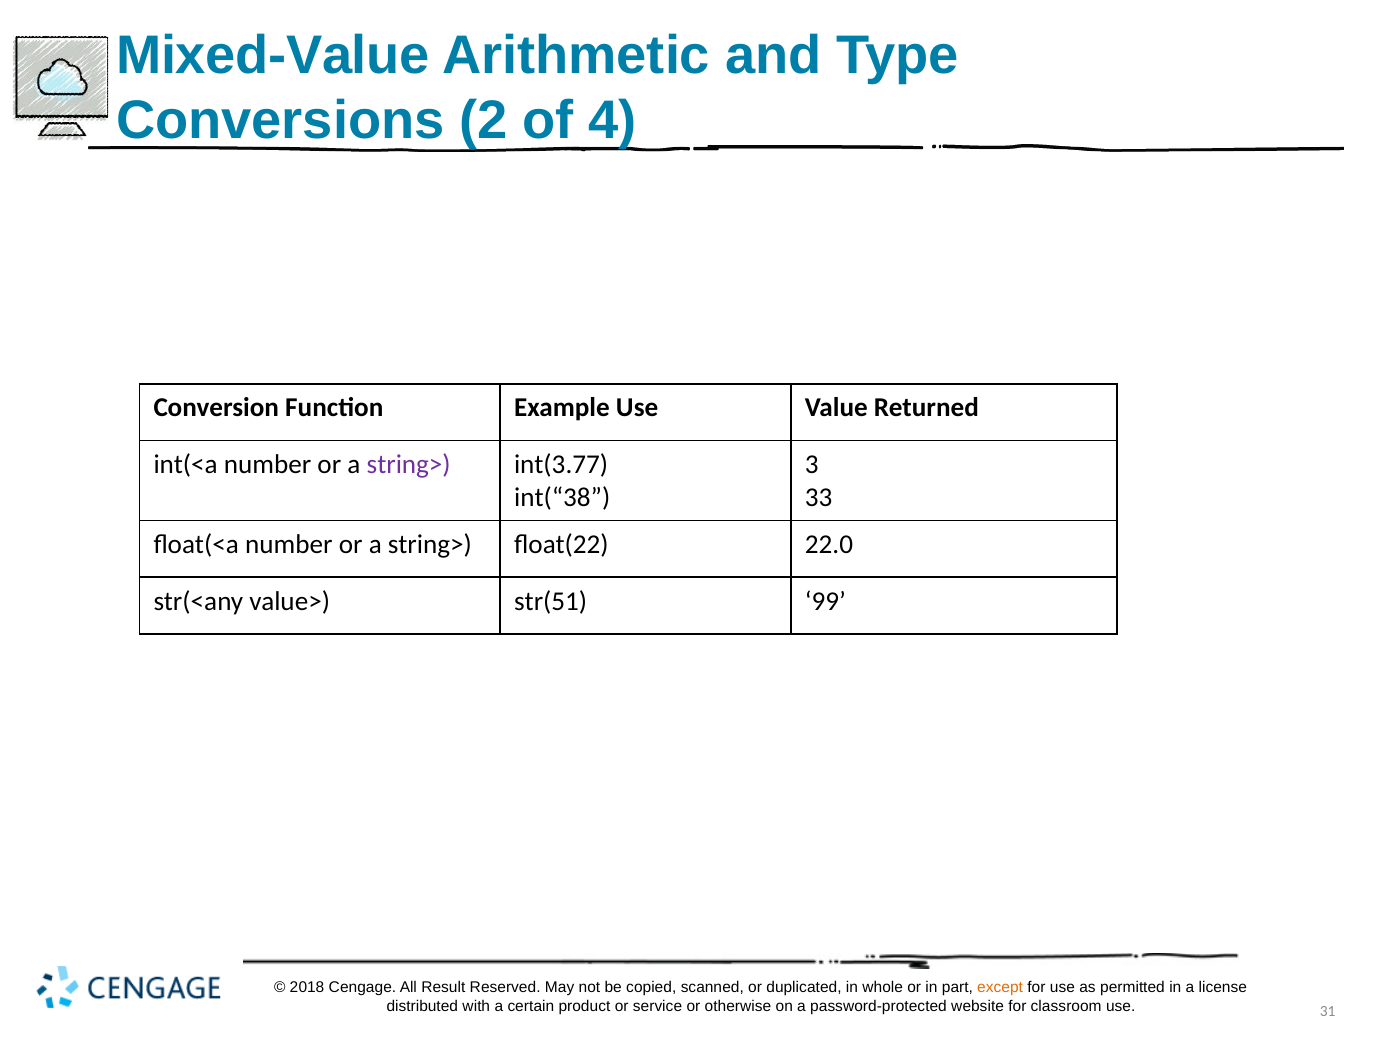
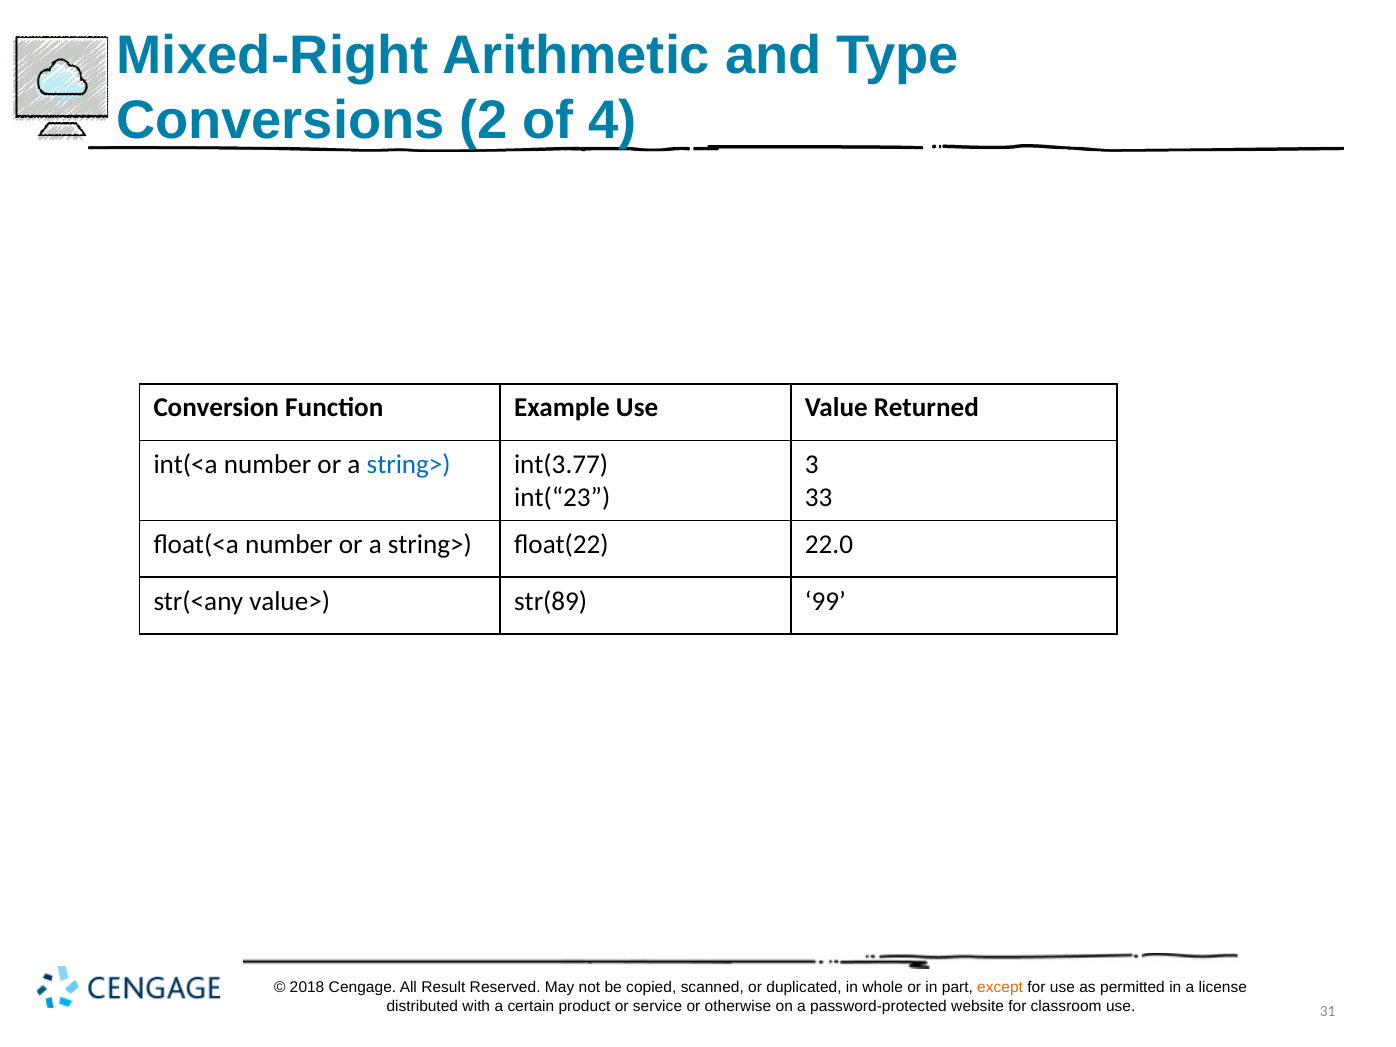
Mixed-Value: Mixed-Value -> Mixed-Right (273, 56)
string> colour: purple -> blue (409, 464)
int(“38: int(“38 -> int(“23 (562, 497)
str(51: str(51 -> str(89 (551, 601)
